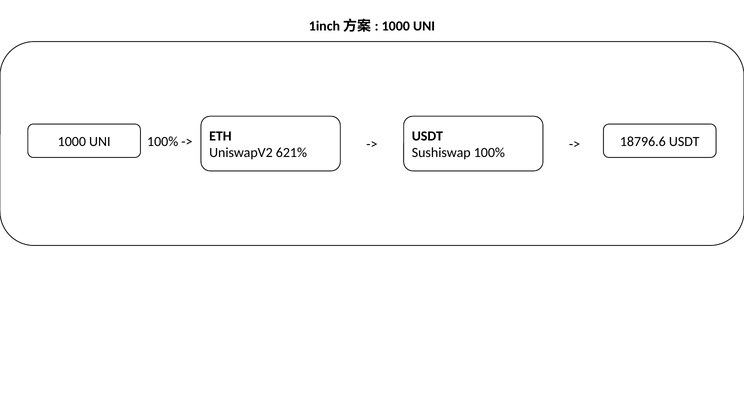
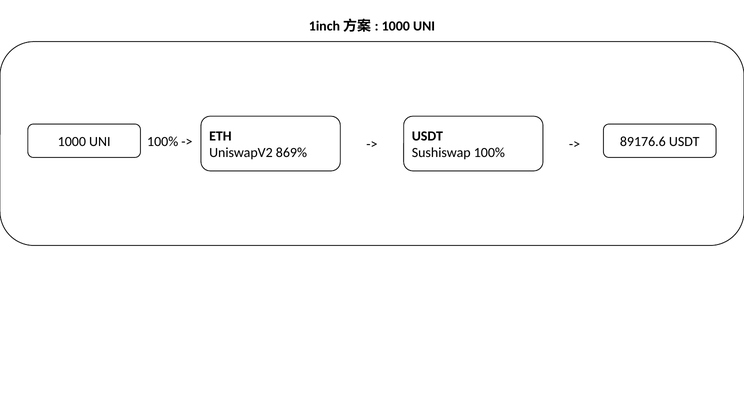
18796.6: 18796.6 -> 89176.6 (643, 142)
621%: 621% -> 869% (291, 153)
